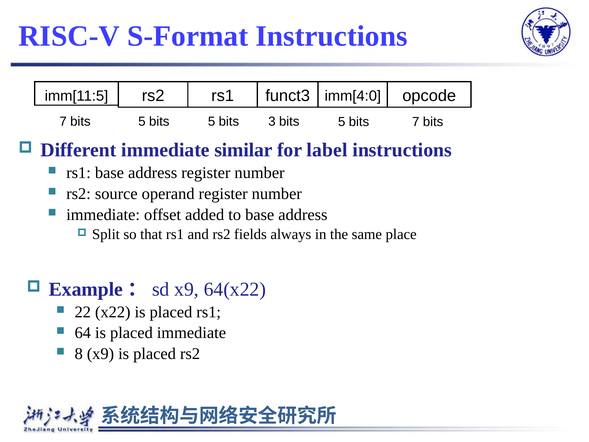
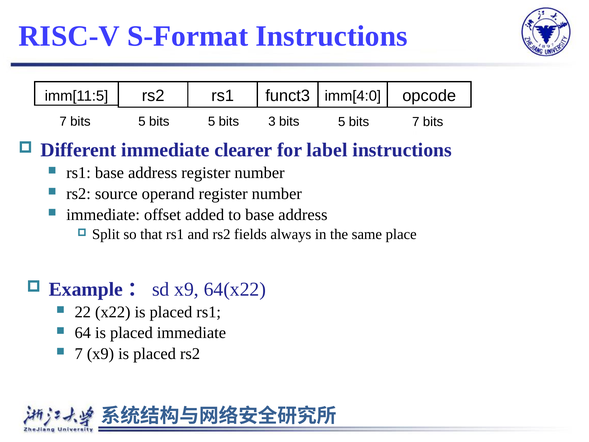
similar: similar -> clearer (243, 150)
8: 8 -> 7 (79, 354)
